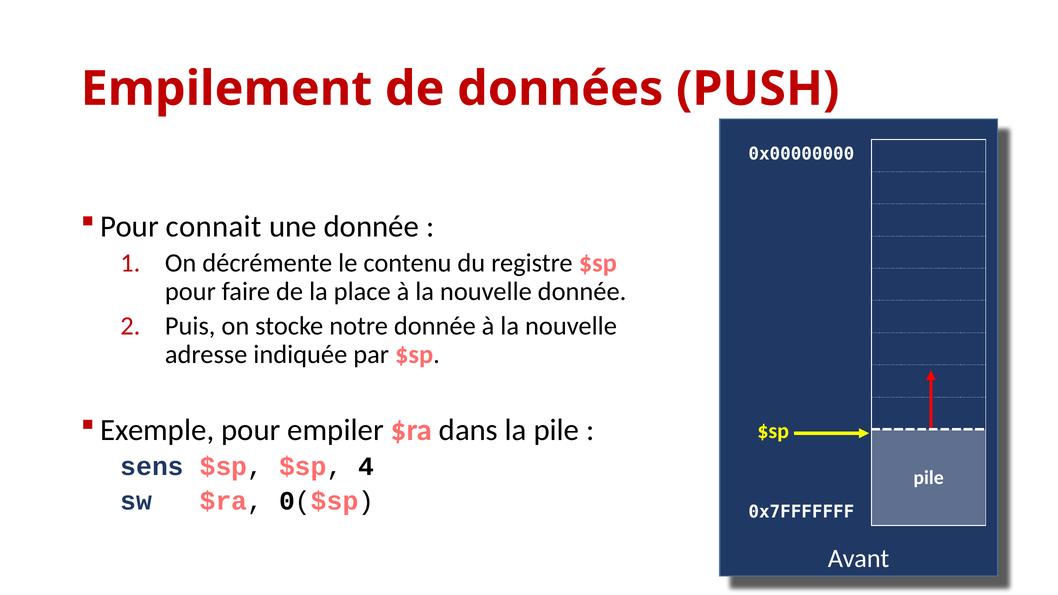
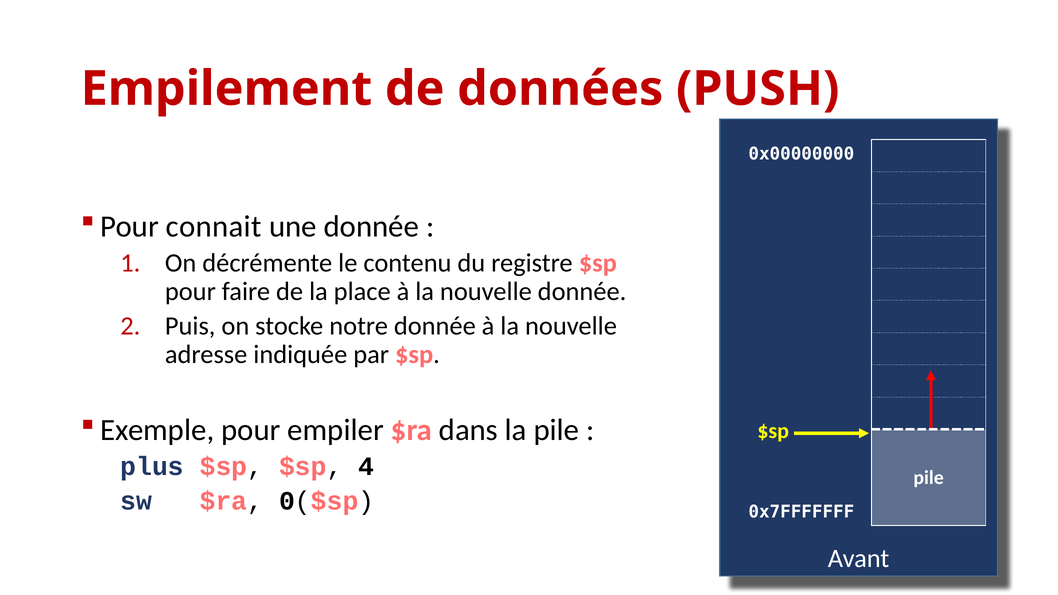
sens: sens -> plus (152, 467)
